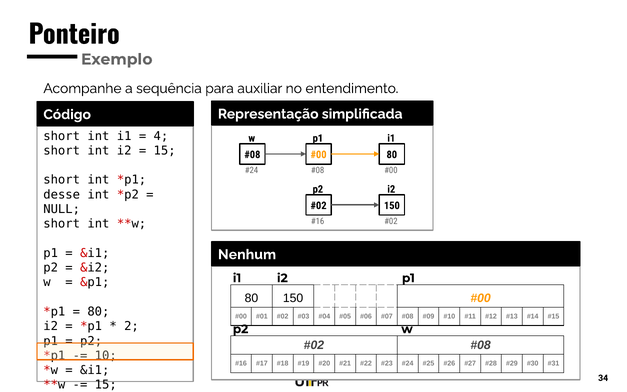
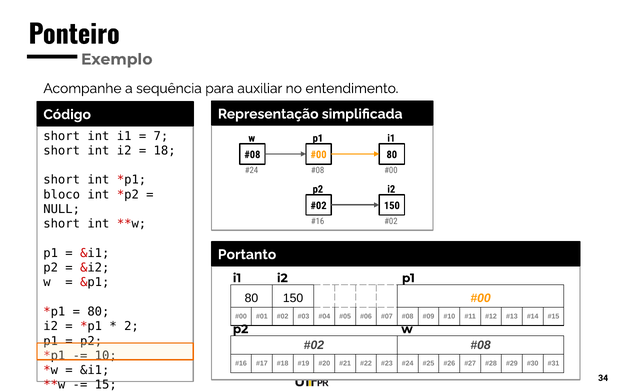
4: 4 -> 7 (161, 136)
15: 15 -> 18 (165, 151)
desse: desse -> bloco (62, 195)
Nenhum: Nenhum -> Portanto (247, 254)
